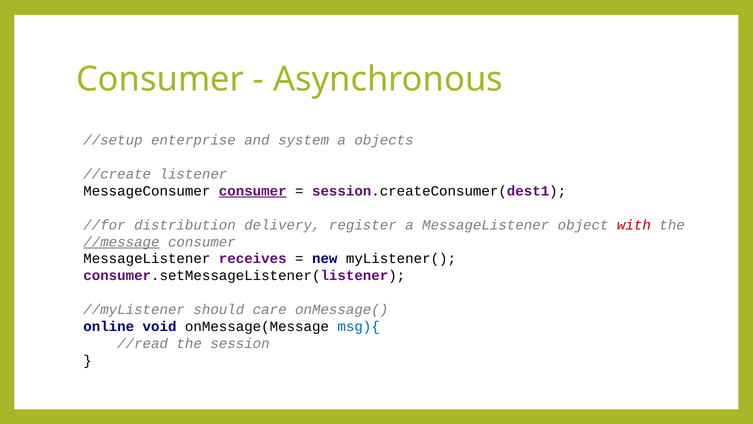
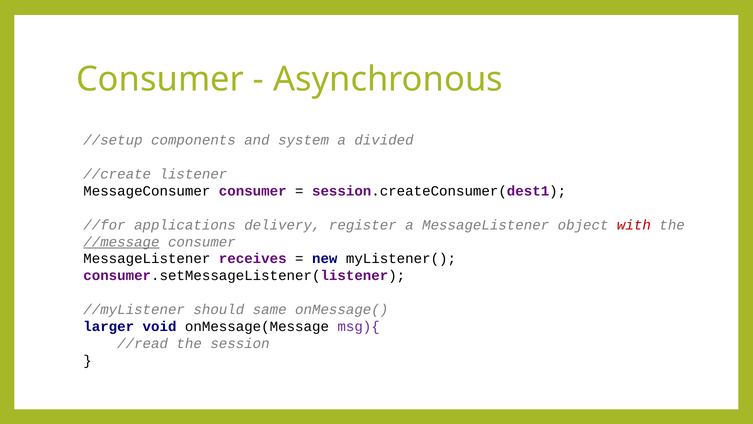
enterprise: enterprise -> components (193, 140)
objects: objects -> divided (384, 140)
consumer underline: present -> none (253, 191)
distribution: distribution -> applications (185, 225)
care: care -> same (270, 309)
online: online -> larger (109, 326)
msg){ colour: blue -> purple (359, 326)
